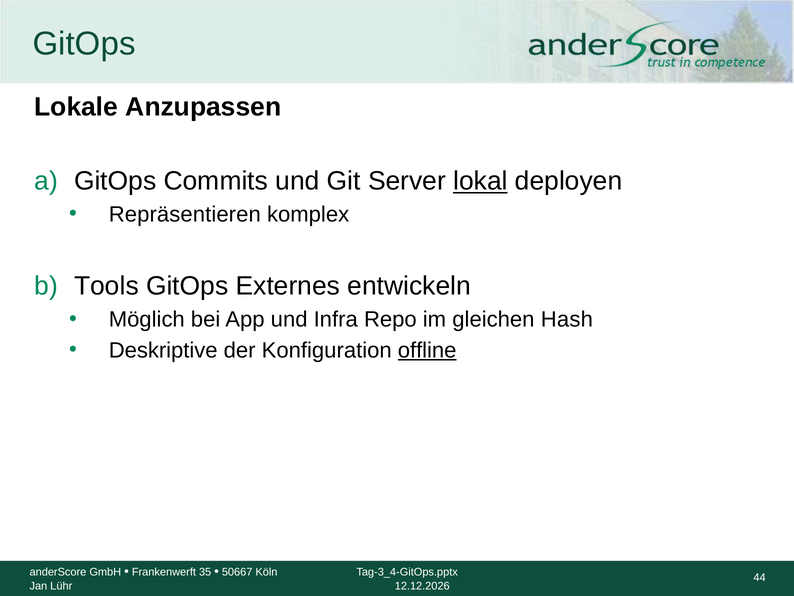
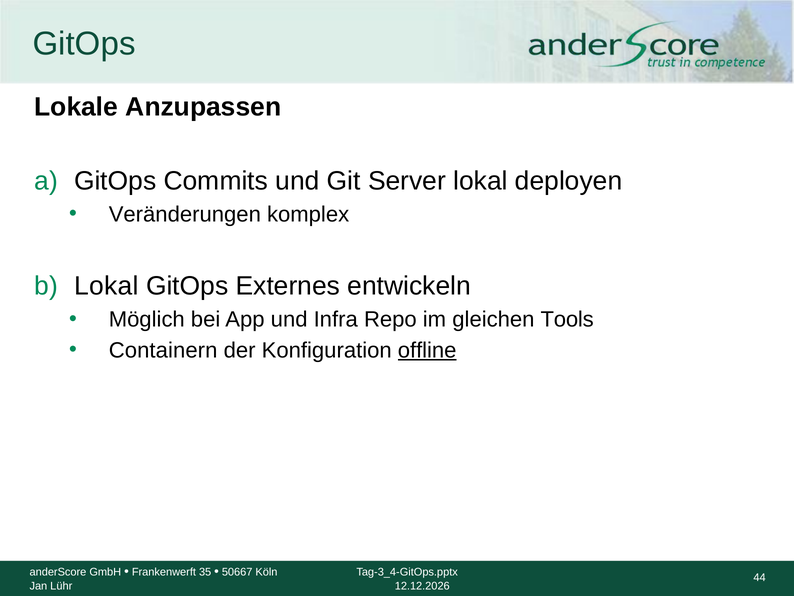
lokal underline: present -> none (480, 181)
Repräsentieren: Repräsentieren -> Veränderungen (185, 214)
Tools: Tools -> Lokal (106, 286)
Hash: Hash -> Tools (567, 319)
Deskriptive: Deskriptive -> Containern (163, 350)
